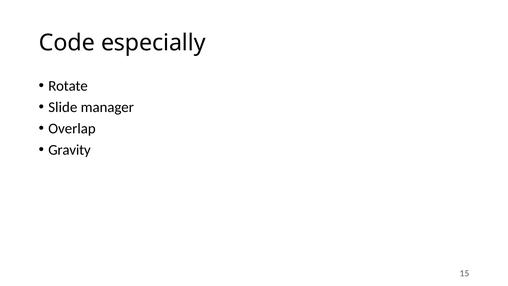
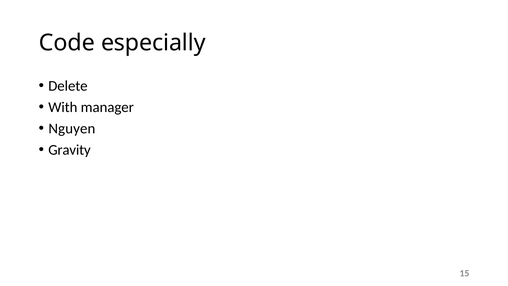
Rotate: Rotate -> Delete (68, 86)
Slide: Slide -> With (63, 107)
Overlap: Overlap -> Nguyen (72, 128)
